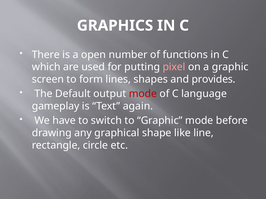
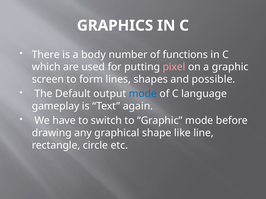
open: open -> body (94, 55)
provides: provides -> possible (214, 80)
mode colour: red -> blue (143, 94)
